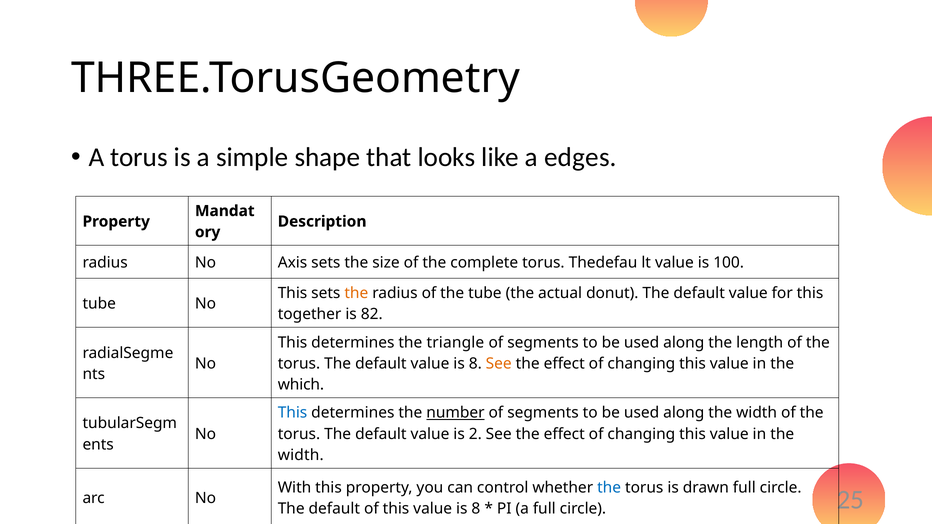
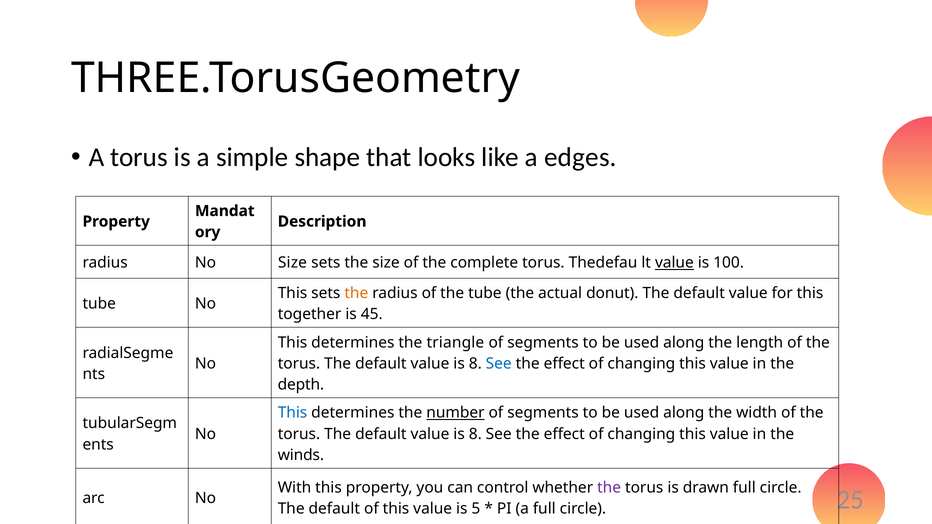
No Axis: Axis -> Size (292, 263)
value underline: none -> present (674, 263)
82: 82 -> 45 (372, 314)
See colour: orange -> blue (499, 364)
which: which -> depth (301, 385)
2: 2 -> 8 (475, 434)
width: width -> winds (301, 455)
the colour: blue -> purple (609, 488)
this value is 8: 8 -> 5 (476, 509)
